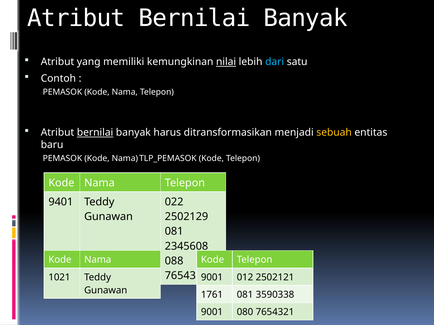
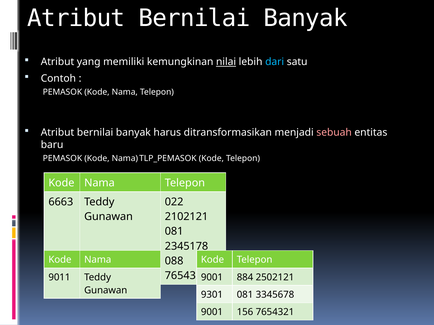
bernilai underline: present -> none (95, 133)
sebuah colour: yellow -> pink (334, 133)
9401: 9401 -> 6663 (61, 202)
2502129: 2502129 -> 2102121 (186, 217)
2345608: 2345608 -> 2345178 (186, 246)
1021: 1021 -> 9011 (59, 278)
012: 012 -> 884 (245, 278)
1761: 1761 -> 9301 (212, 295)
3590338: 3590338 -> 3345678 (275, 295)
080: 080 -> 156 (245, 312)
